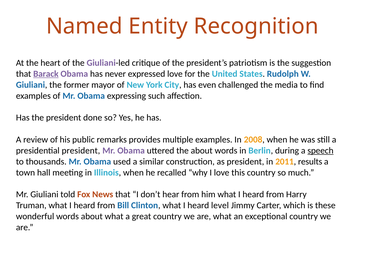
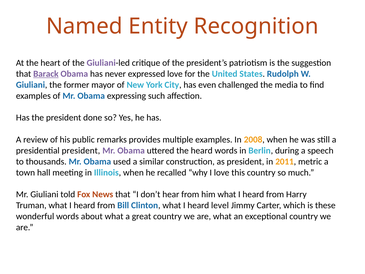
the about: about -> heard (202, 150)
speech underline: present -> none (320, 150)
results: results -> metric (310, 161)
